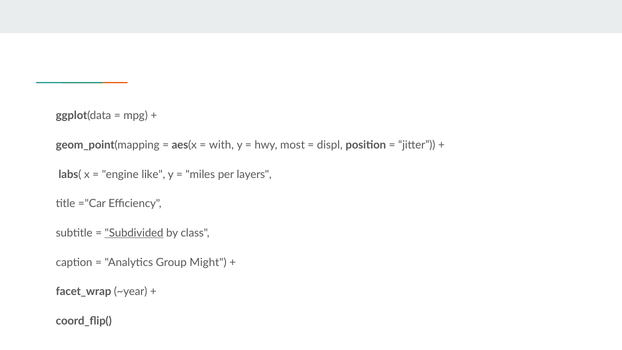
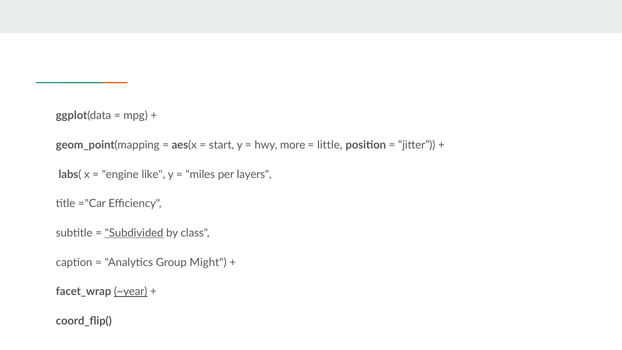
with: with -> start (222, 145)
most: most -> more (293, 145)
displ: displ -> little (330, 145)
~year underline: none -> present (131, 292)
